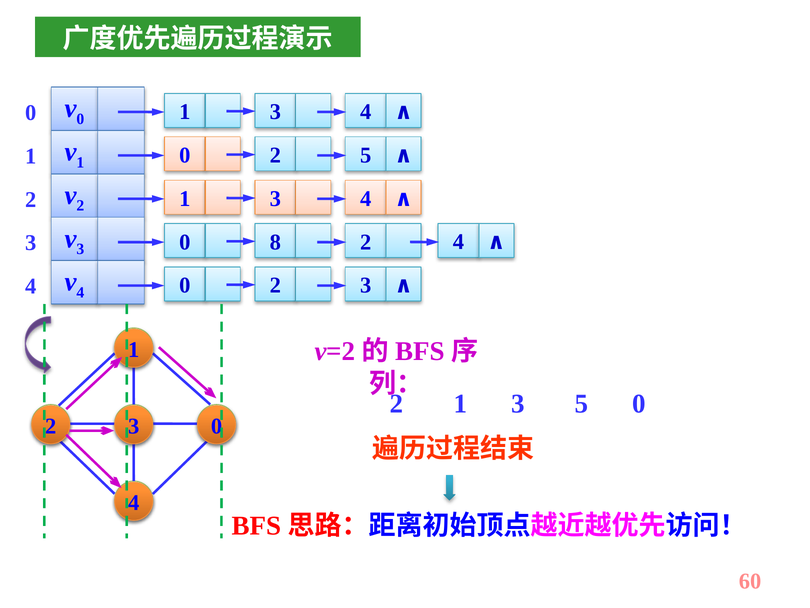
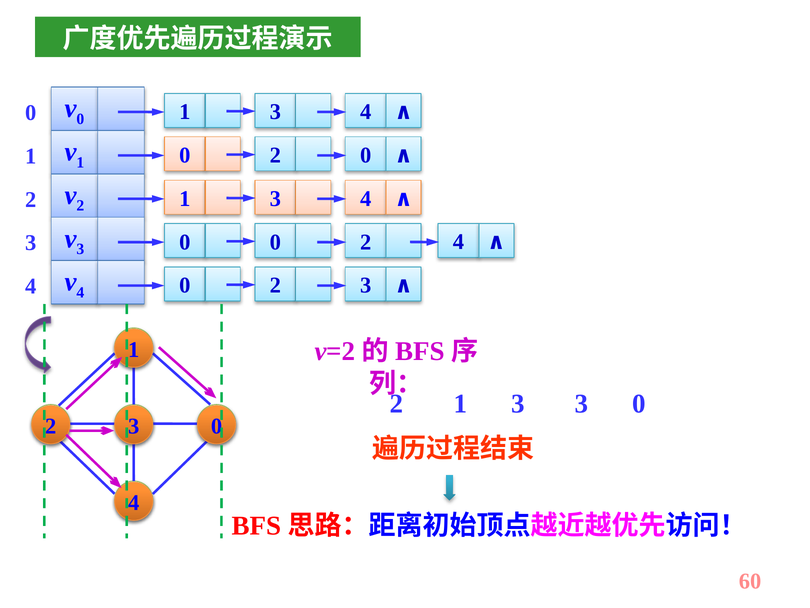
0 2 5: 5 -> 0 (366, 155)
0 8: 8 -> 0 (275, 242)
3 5: 5 -> 3 (582, 403)
